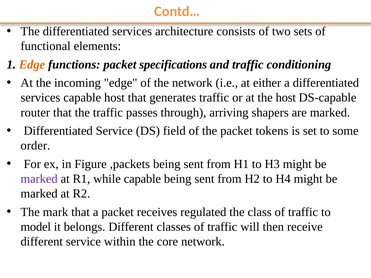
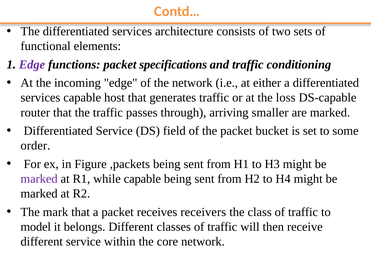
Edge colour: orange -> purple (32, 65)
the host: host -> loss (286, 98)
shapers: shapers -> smaller (270, 113)
tokens: tokens -> bucket (272, 131)
regulated: regulated -> receivers (203, 212)
